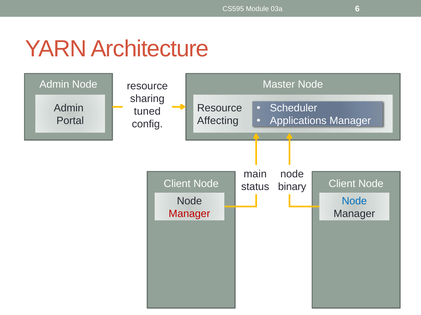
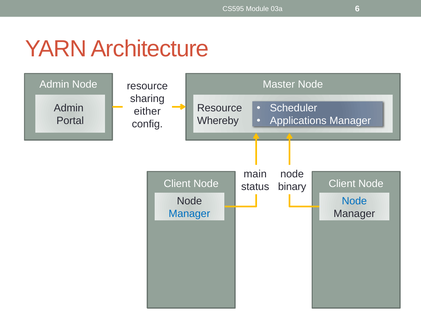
tuned: tuned -> either (147, 112)
Affecting: Affecting -> Whereby (218, 121)
Manager colour: red -> blue (189, 214)
